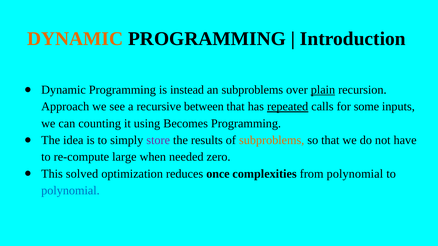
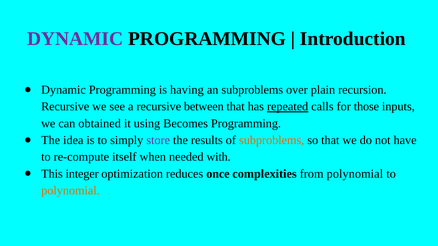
DYNAMIC colour: orange -> purple (75, 39)
instead: instead -> having (187, 90)
plain underline: present -> none (323, 90)
Approach: Approach -> Recursive (65, 107)
some: some -> those (366, 107)
counting: counting -> obtained (100, 124)
large: large -> itself (124, 157)
zero: zero -> with (219, 157)
solved: solved -> integer (82, 174)
polynomial colour: blue -> orange (70, 191)
